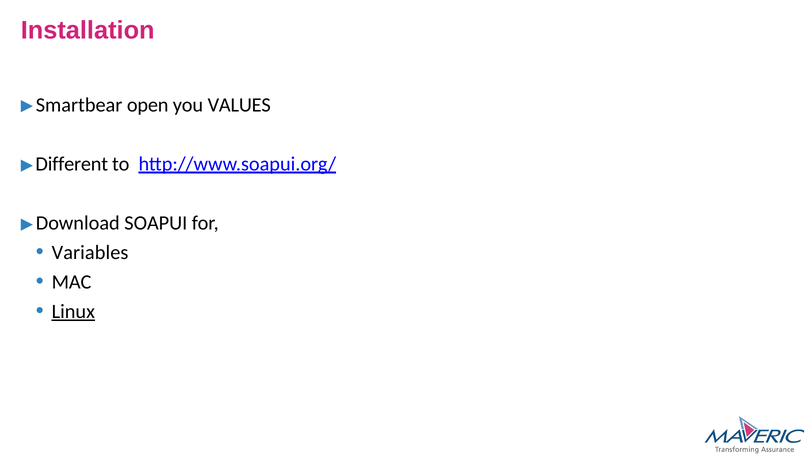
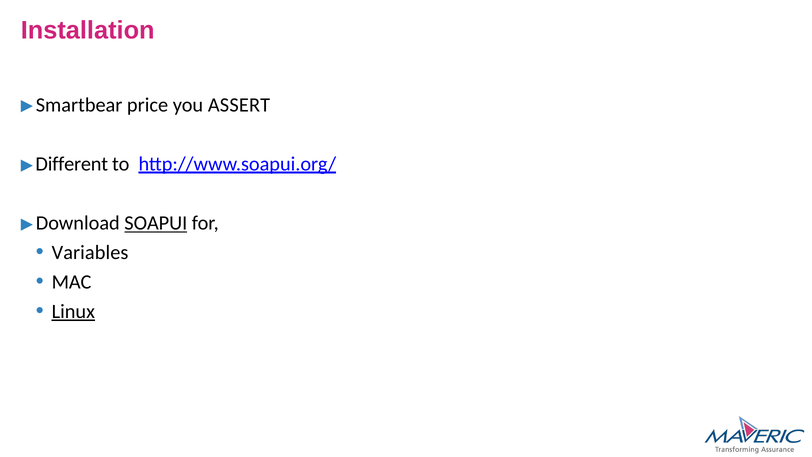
open: open -> price (148, 105)
VALUES: VALUES -> ASSERT (239, 105)
SOAPUI underline: none -> present (156, 223)
